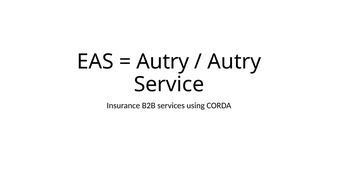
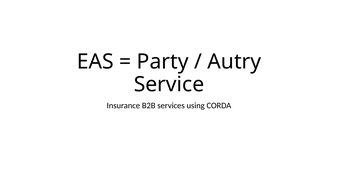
Autry: Autry -> Party (163, 62)
